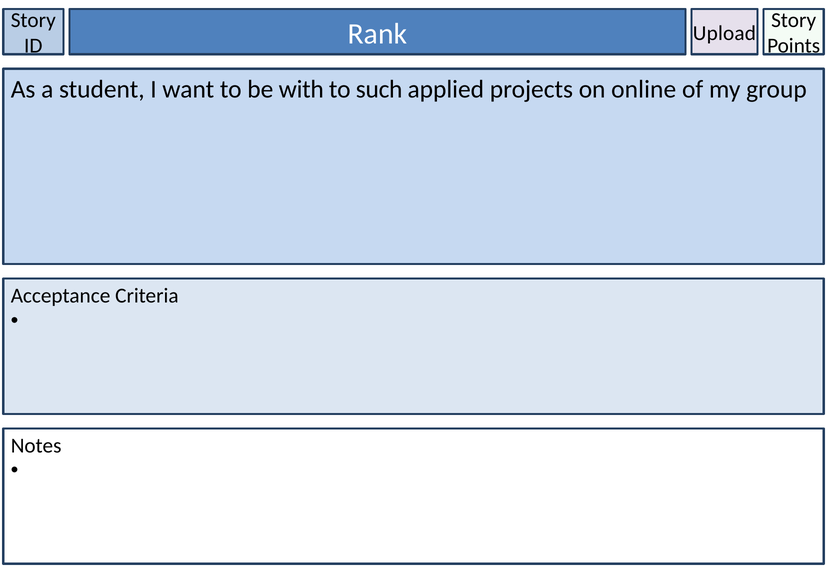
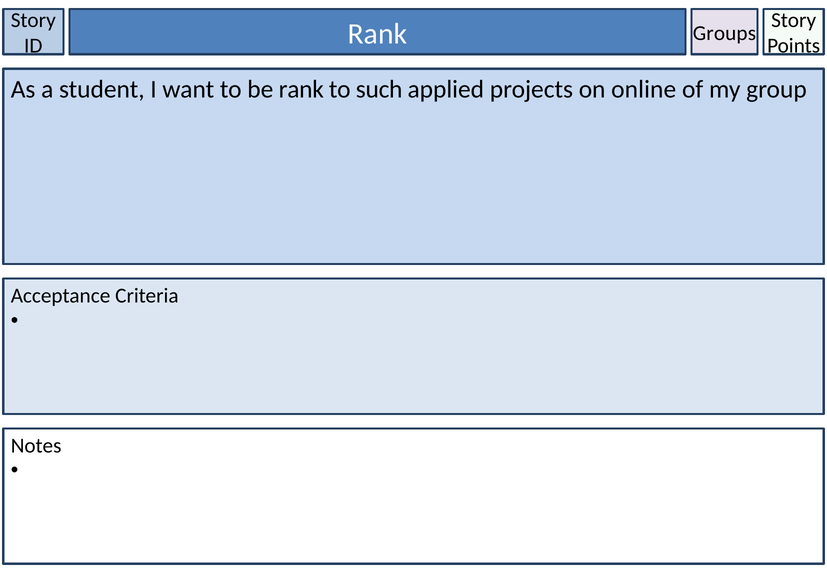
Upload: Upload -> Groups (724, 33)
be with: with -> rank (301, 89)
